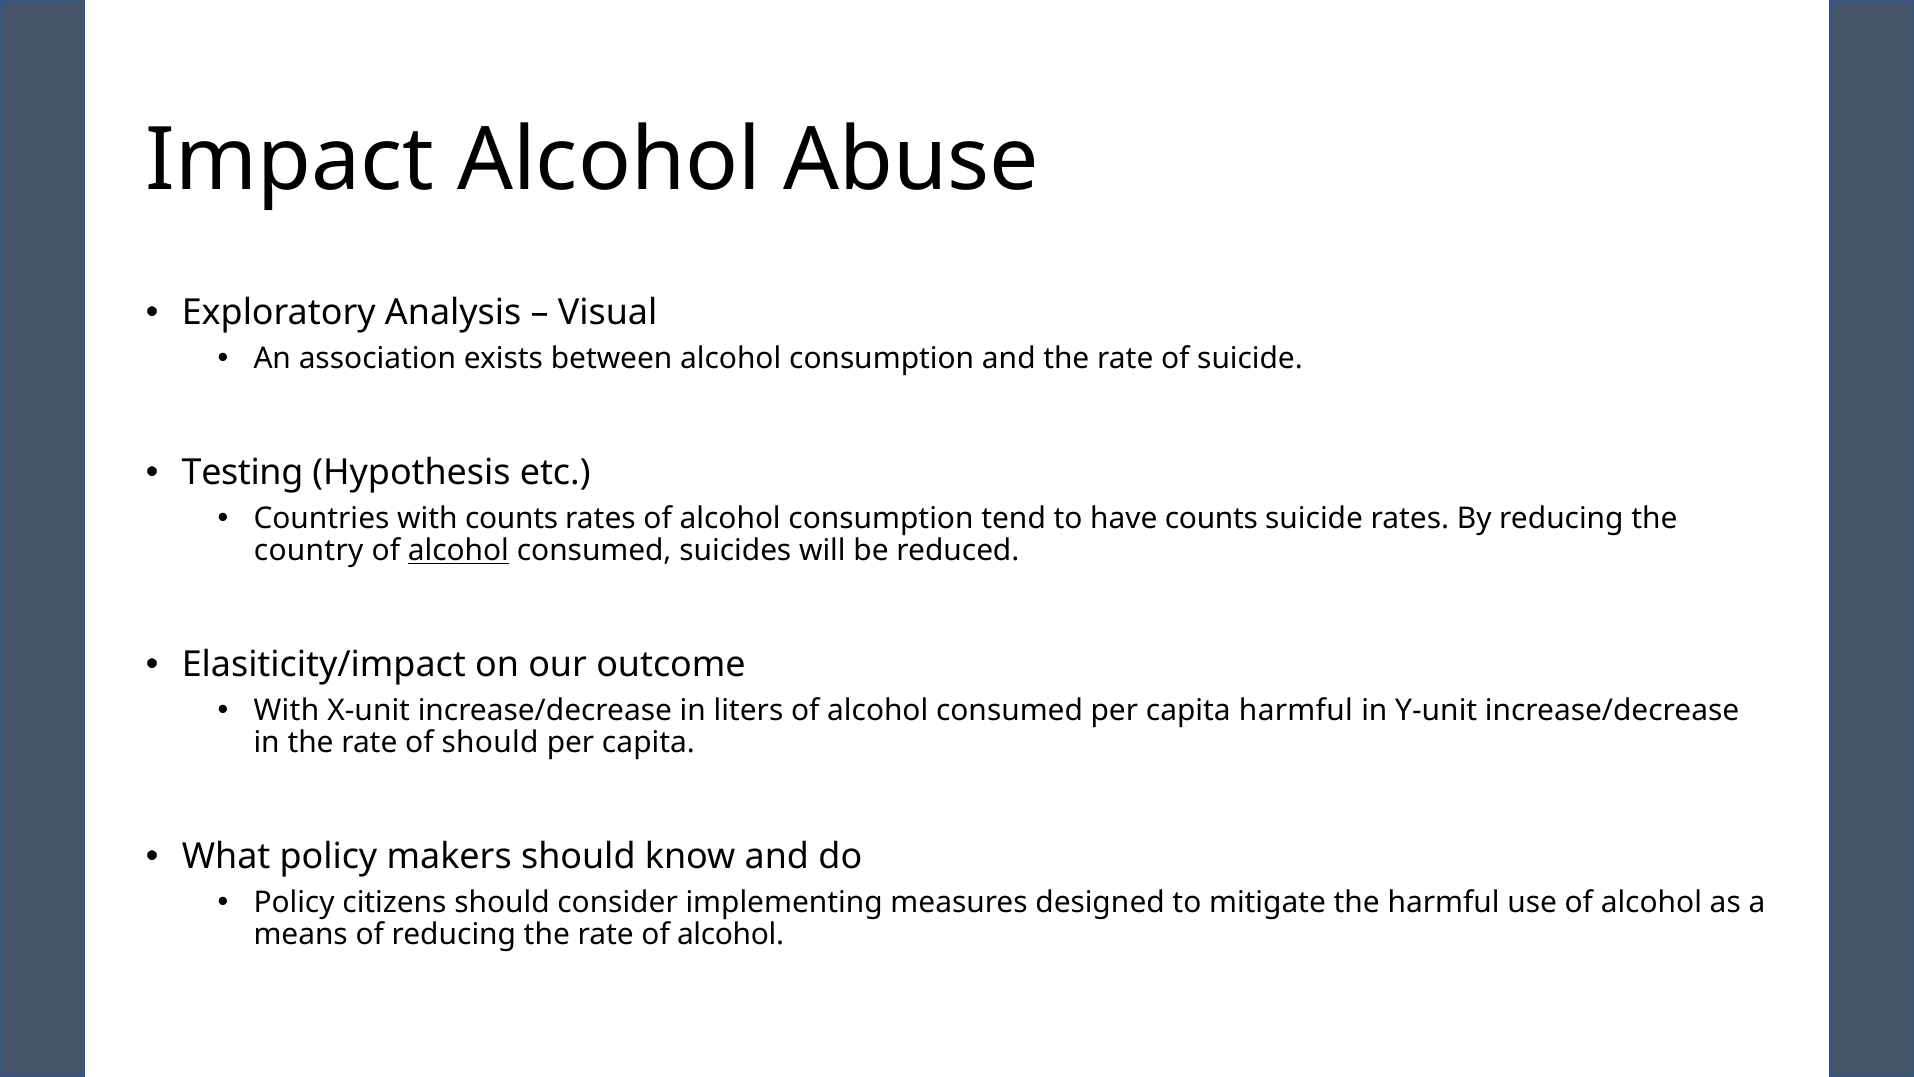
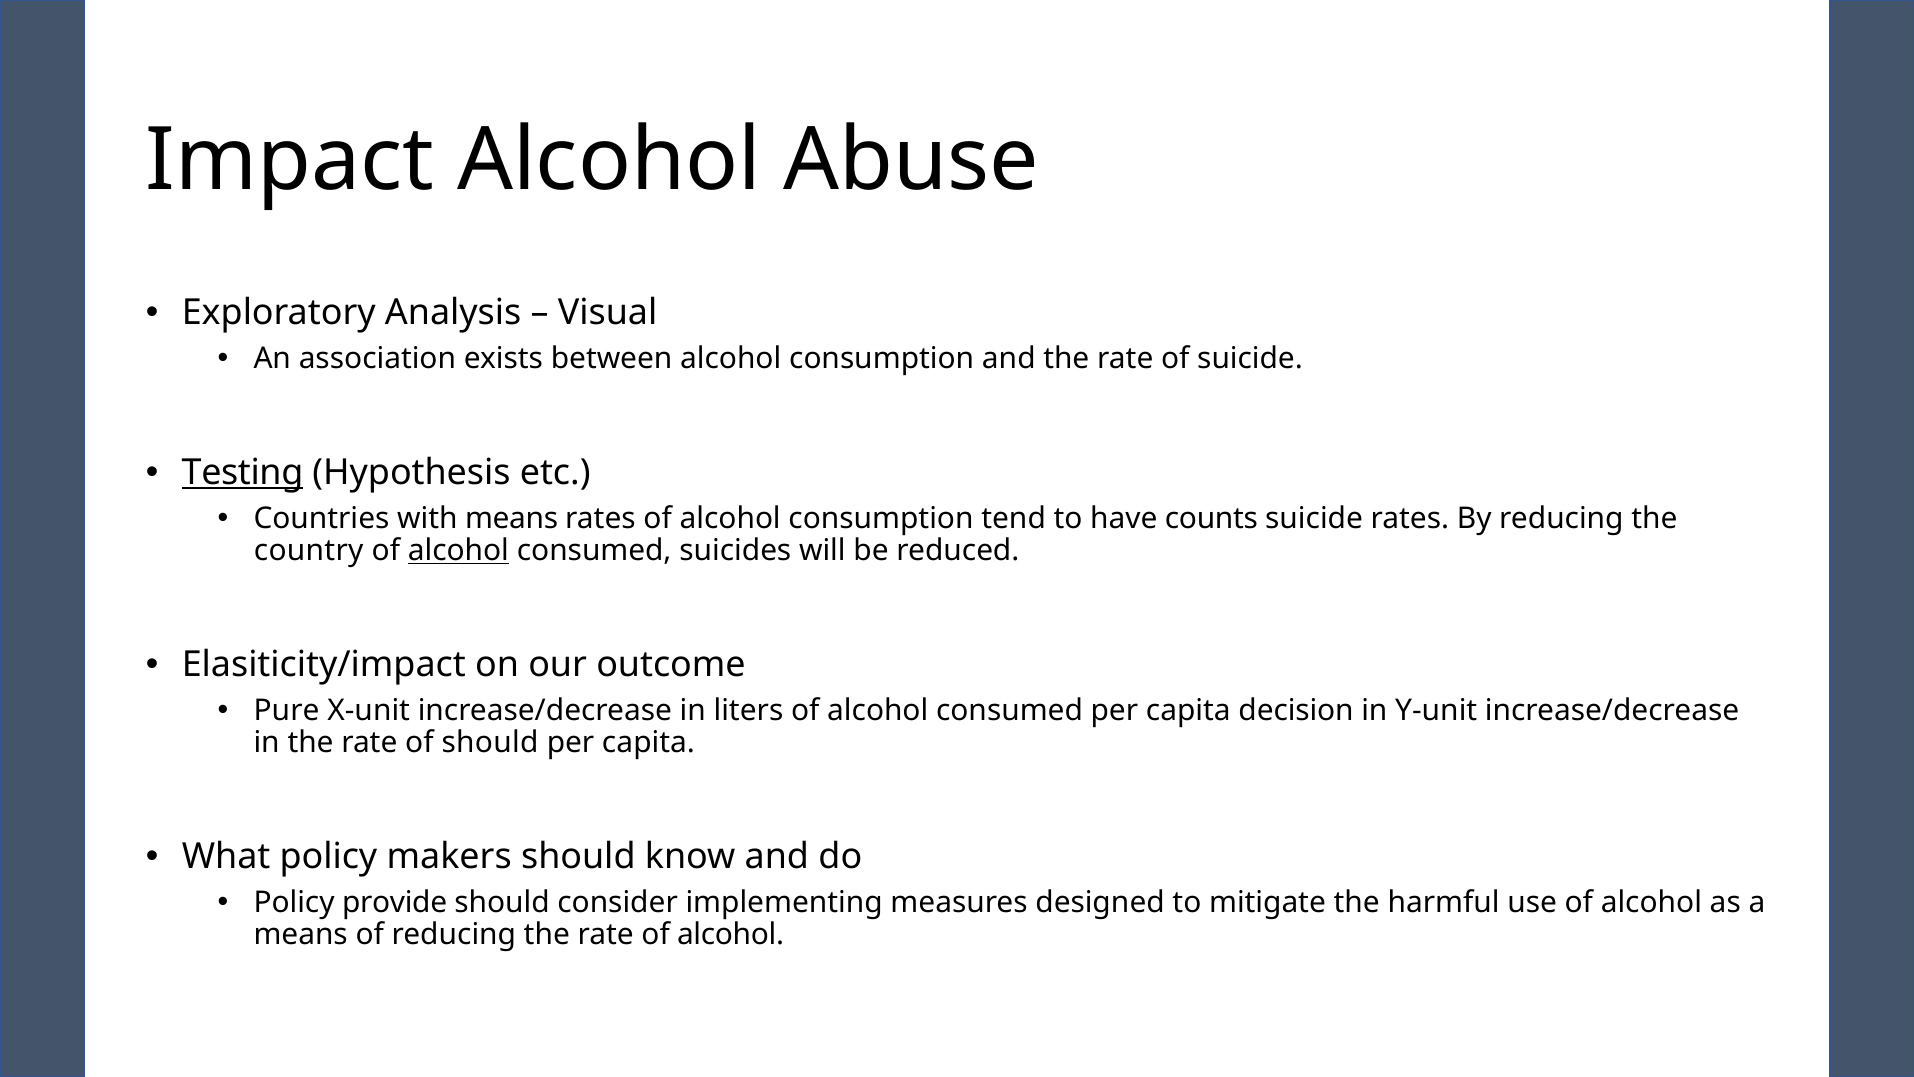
Testing underline: none -> present (243, 473)
with counts: counts -> means (512, 518)
With: With -> Pure (287, 710)
capita harmful: harmful -> decision (1296, 710)
citizens: citizens -> provide (395, 902)
